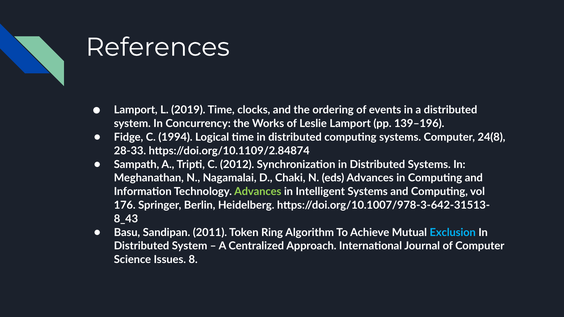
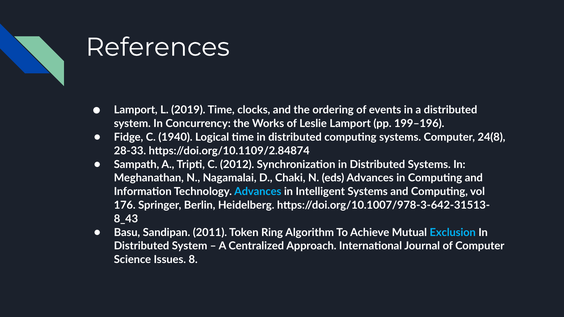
139–196: 139–196 -> 199–196 (419, 124)
1994: 1994 -> 1940 (175, 137)
Advances colour: light green -> light blue (258, 192)
